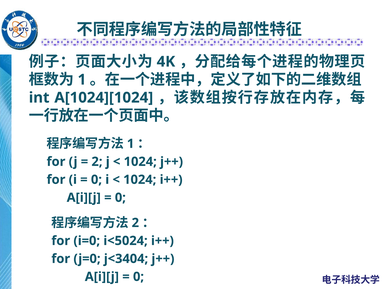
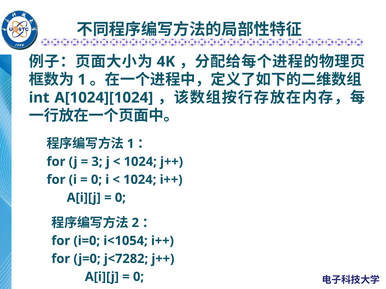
2: 2 -> 3 (97, 162)
i<5024: i<5024 -> i<1054 (126, 241)
j<3404: j<3404 -> j<7282 (126, 259)
